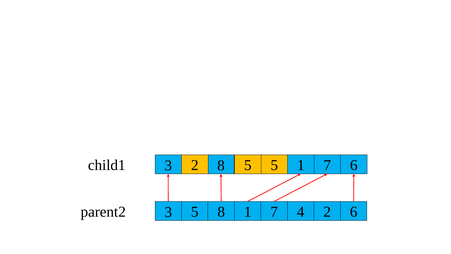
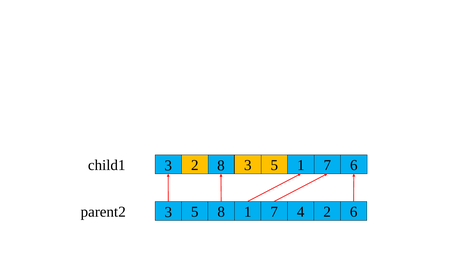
2 5: 5 -> 3 (248, 165)
